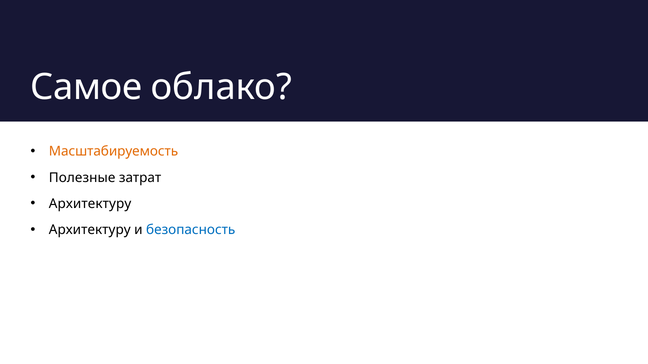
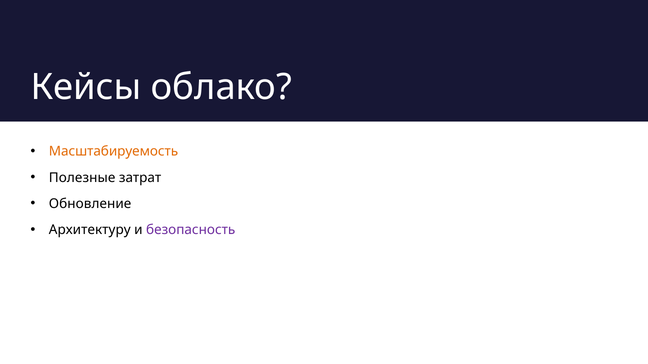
Самое: Самое -> Кейсы (86, 87)
Архитектуру: Архитектуру -> Обновление (90, 204)
безопасность colour: blue -> purple (191, 230)
